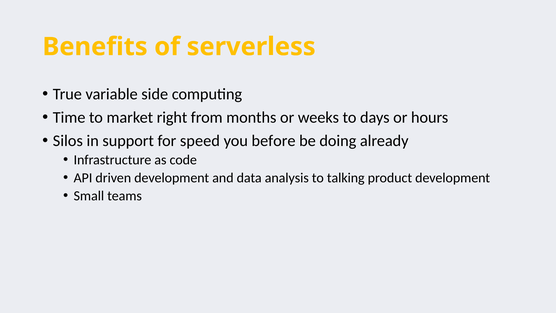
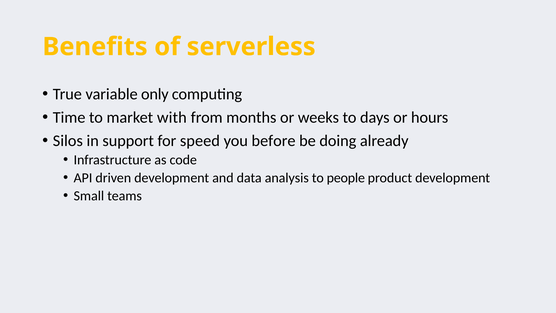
side: side -> only (155, 94)
right: right -> with (172, 117)
talking: talking -> people (346, 178)
